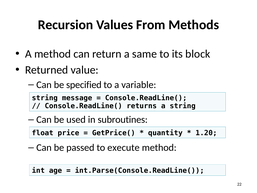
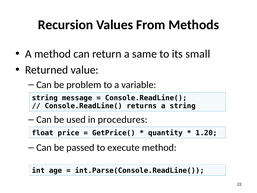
block: block -> small (198, 54)
specified: specified -> problem (84, 85)
subroutines: subroutines -> procedures (123, 119)
